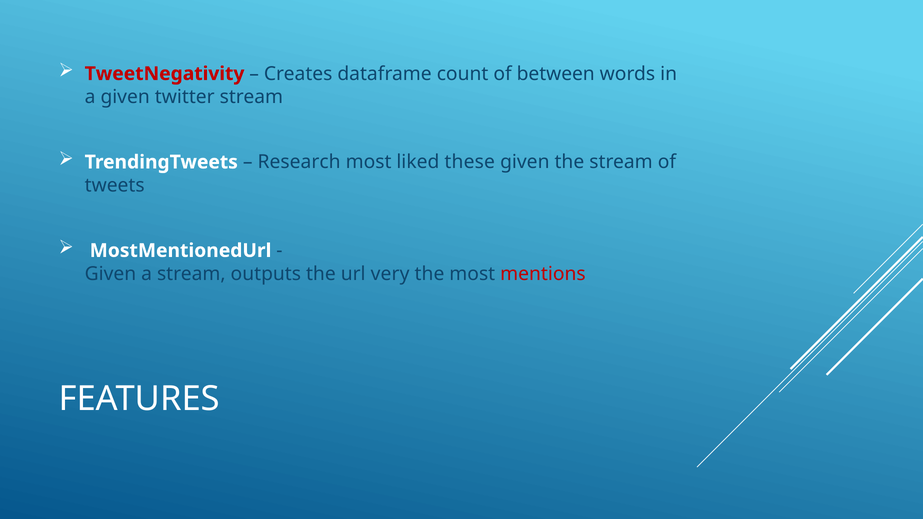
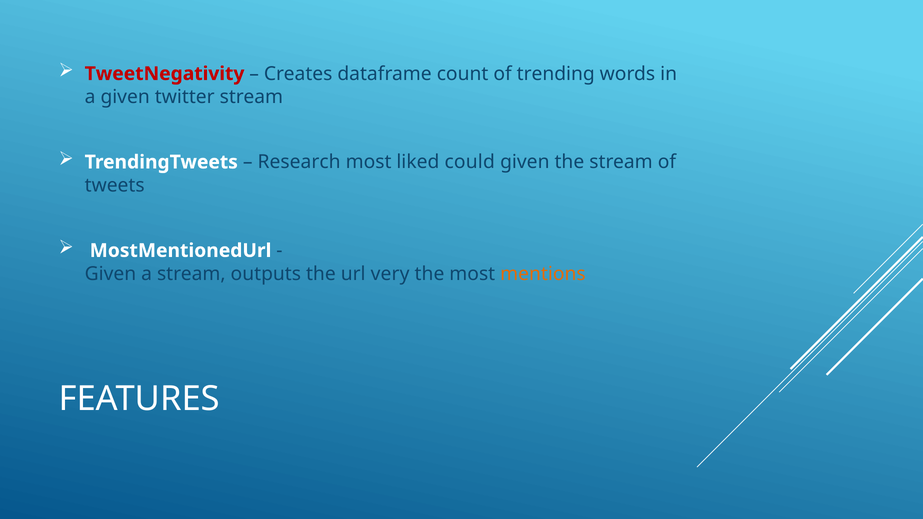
between: between -> trending (556, 74)
these: these -> could (470, 162)
mentions colour: red -> orange (543, 274)
